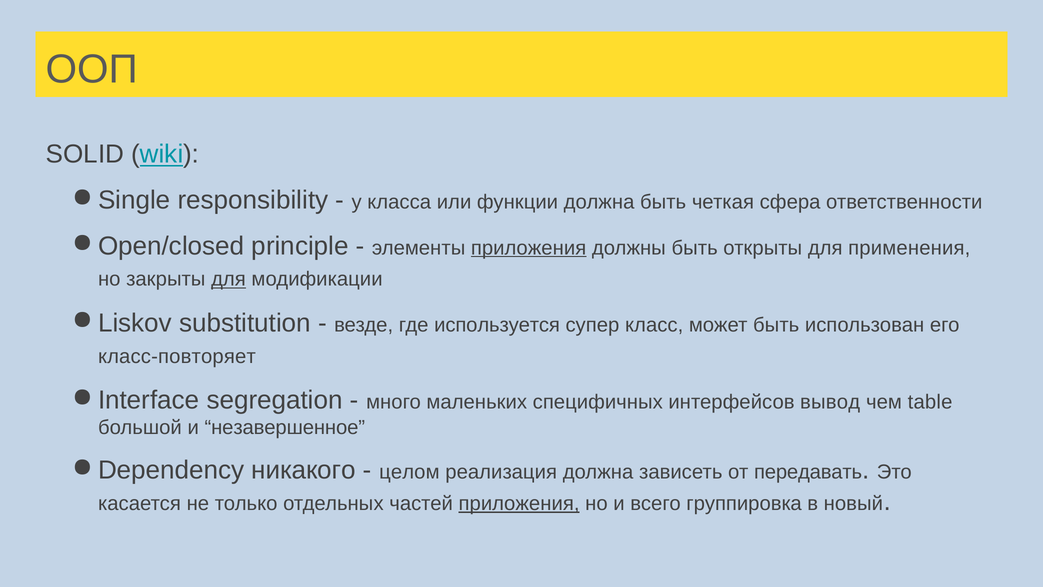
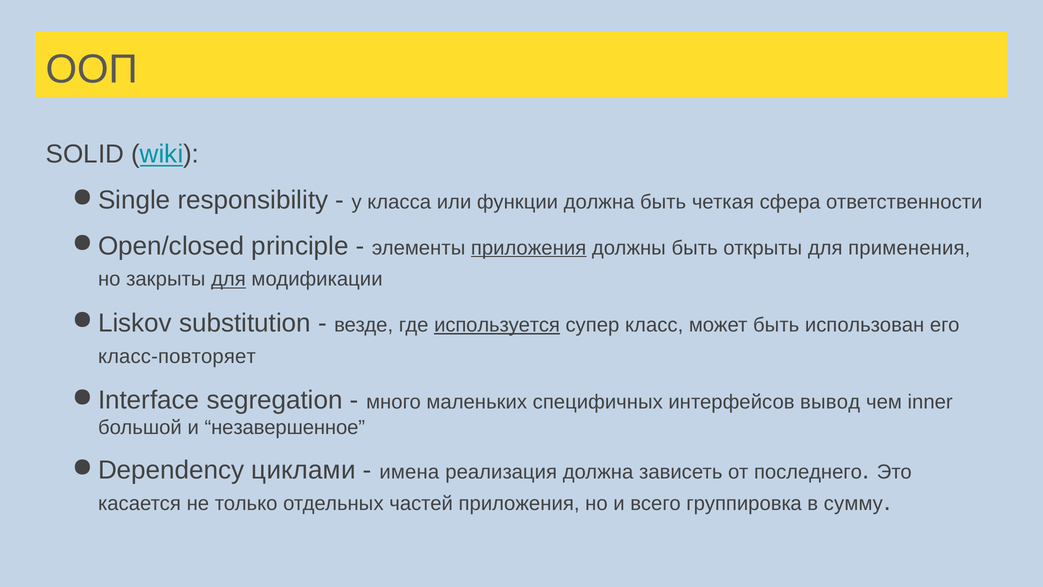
используется underline: none -> present (497, 325)
table: table -> inner (930, 402)
никакого: никакого -> циклами (304, 470)
целом: целом -> имена (409, 472)
передавать: передавать -> последнего (808, 472)
приложения underline: present -> none (519, 503)
новый: новый -> сумму (853, 503)
